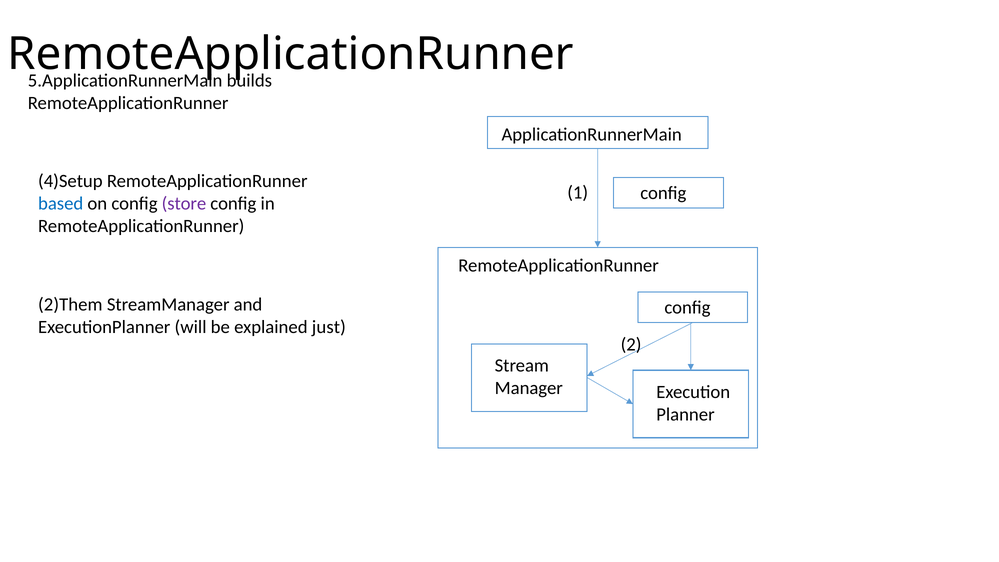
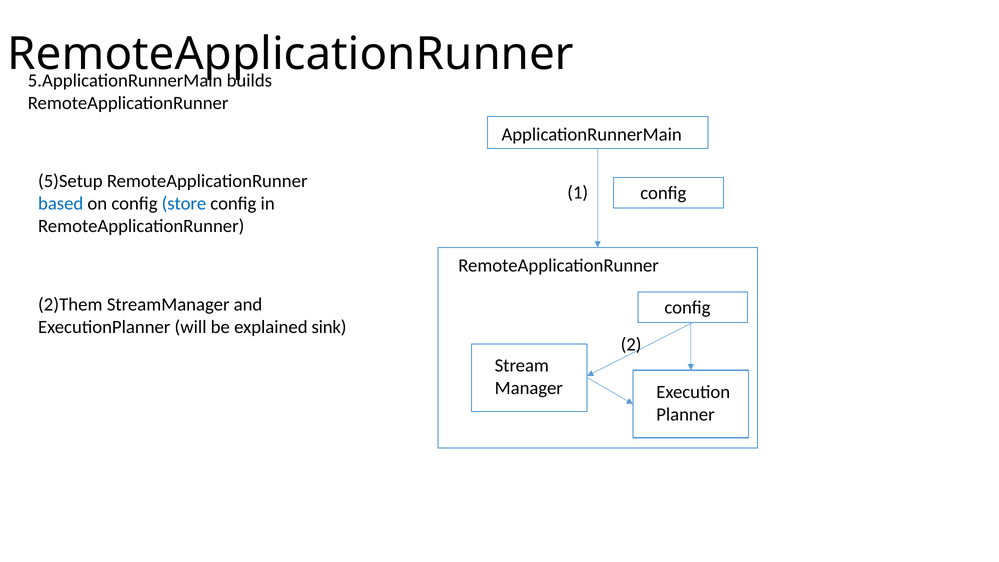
4)Setup: 4)Setup -> 5)Setup (70, 181)
store colour: purple -> blue (184, 204)
just: just -> sink (329, 327)
